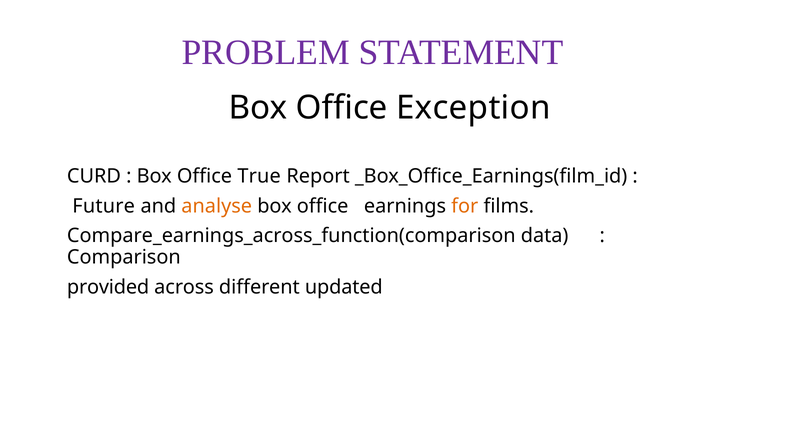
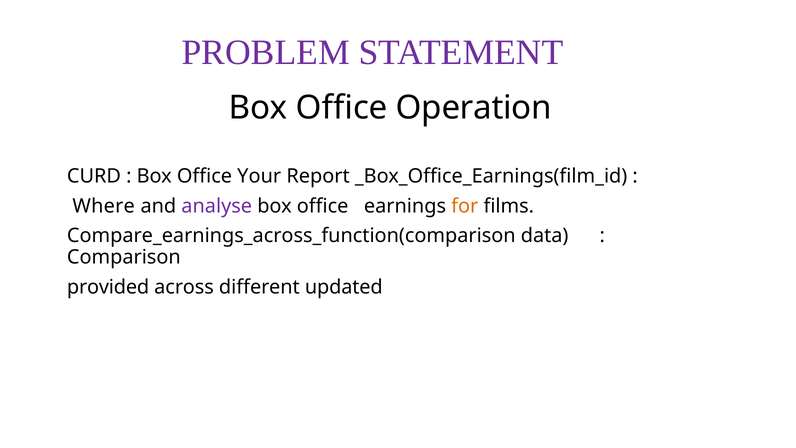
Exception: Exception -> Operation (474, 108)
True: True -> Your (259, 176)
Future: Future -> Where (104, 206)
analyse colour: orange -> purple (217, 206)
